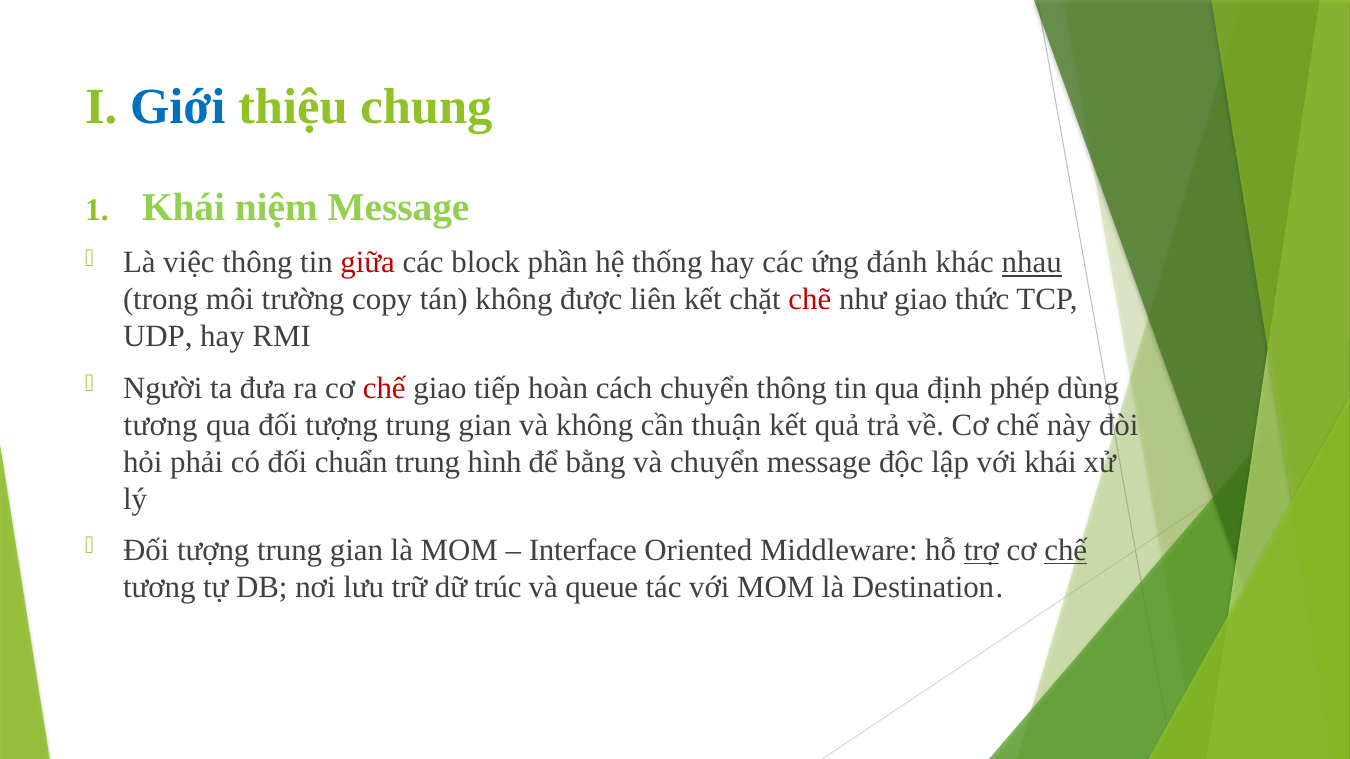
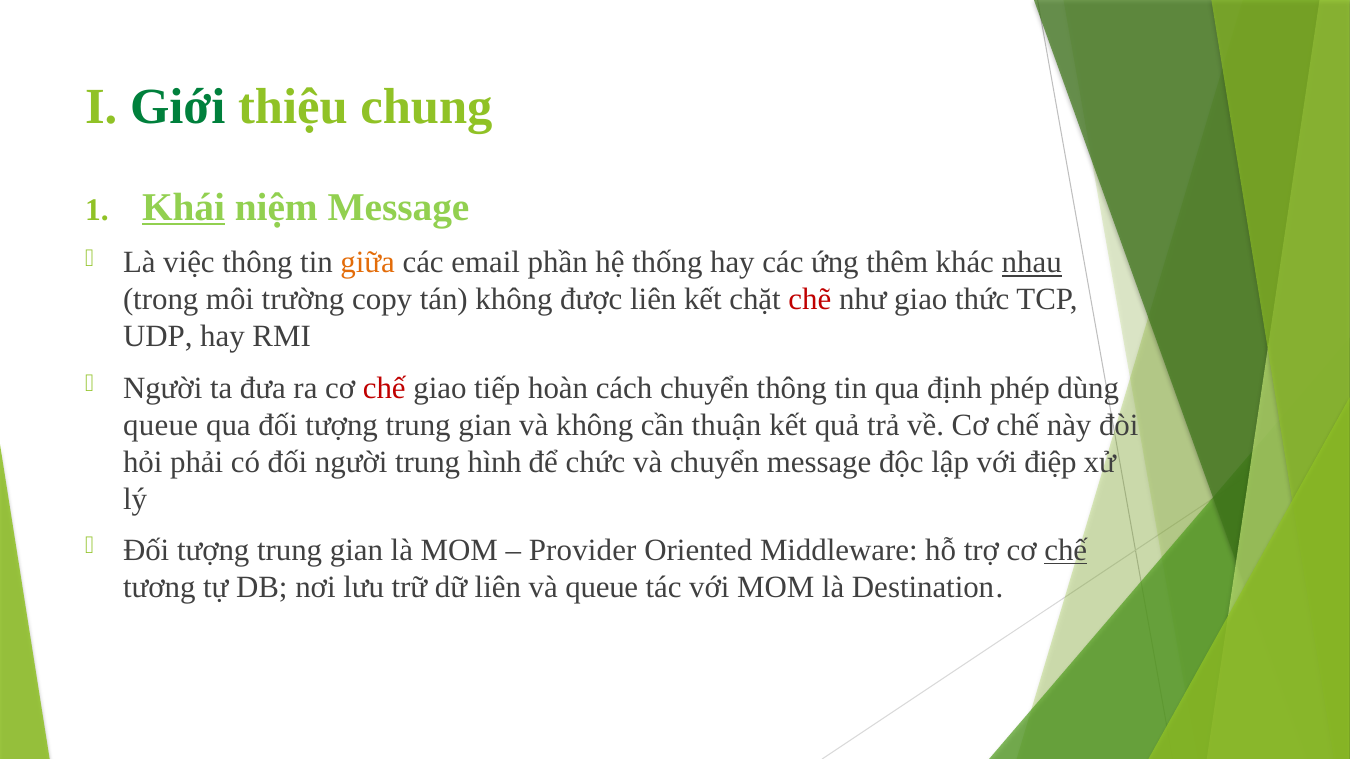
Giới colour: blue -> green (178, 106)
Khái underline: none -> present (184, 207)
giữa colour: red -> orange (368, 263)
block: block -> email (486, 263)
đánh: đánh -> thêm (897, 263)
tương: tương -> queue (161, 425)
đối chuẩn: chuẩn -> người (351, 462)
bằng: bằng -> chức (595, 462)
với khái: khái -> điệp (1050, 462)
Interface: Interface -> Provider (583, 550)
trợ underline: present -> none (981, 550)
dữ trúc: trúc -> liên (498, 587)
